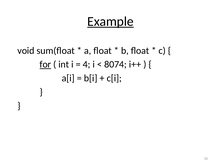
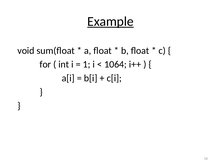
for underline: present -> none (45, 64)
4: 4 -> 1 (87, 64)
8074: 8074 -> 1064 (115, 64)
